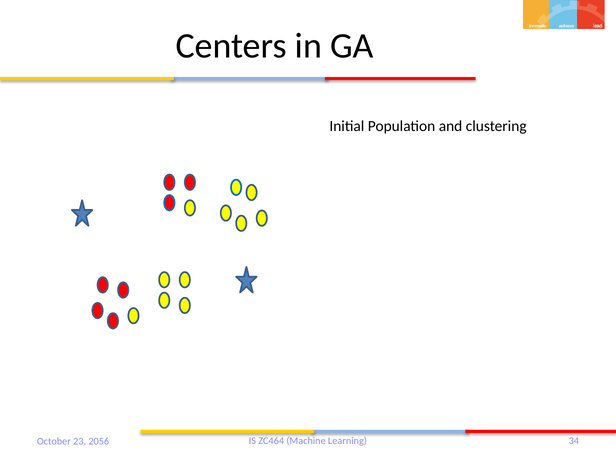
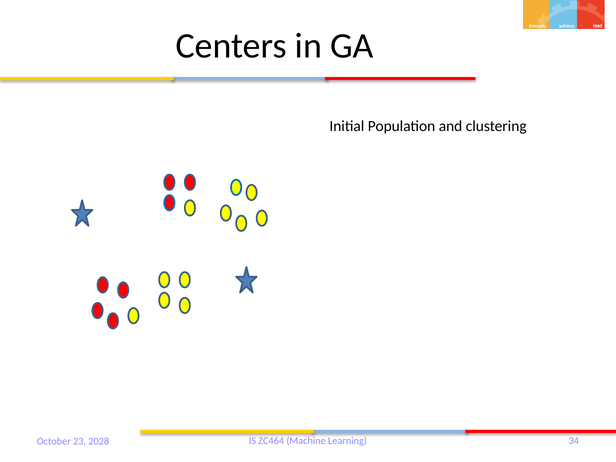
2056: 2056 -> 2028 (99, 441)
